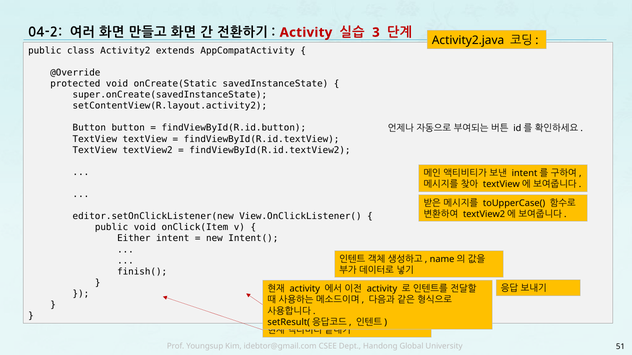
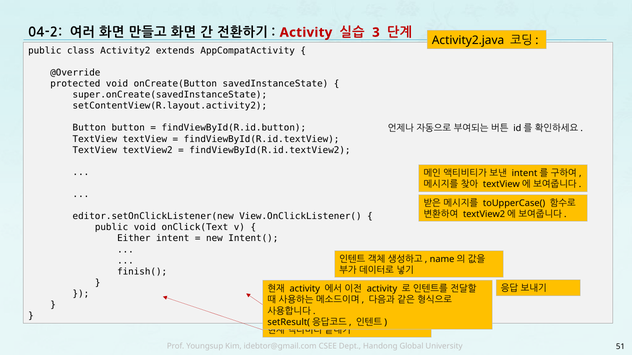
onCreate(Static: onCreate(Static -> onCreate(Button (175, 84)
onClick(Item: onClick(Item -> onClick(Text (195, 228)
